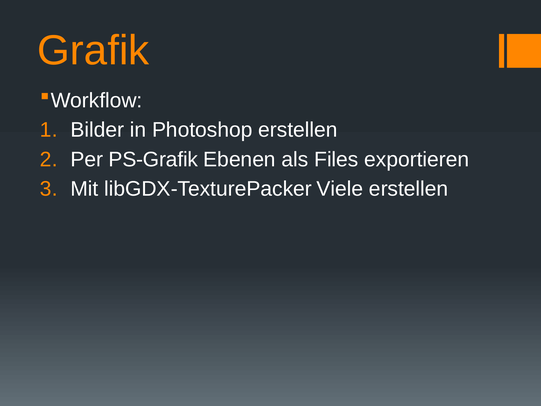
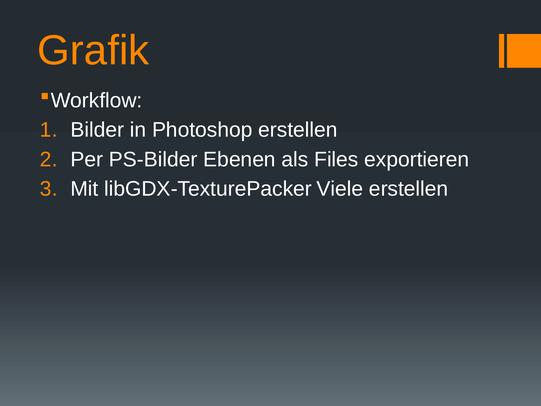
PS-Grafik: PS-Grafik -> PS-Bilder (153, 159)
